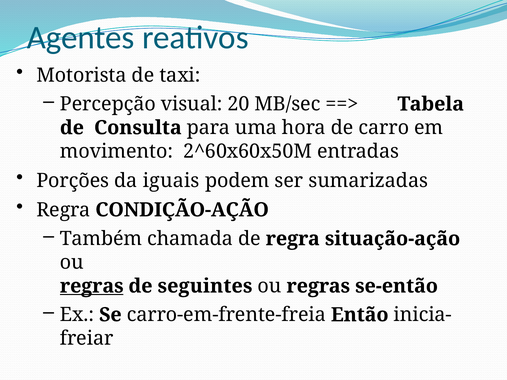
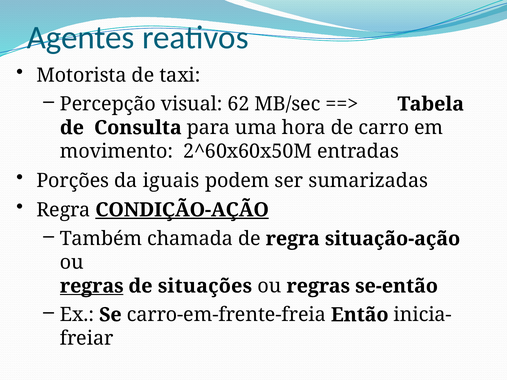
20: 20 -> 62 (239, 104)
CONDIÇÃO-AÇÃO underline: none -> present (182, 210)
seguintes: seguintes -> situações (205, 286)
